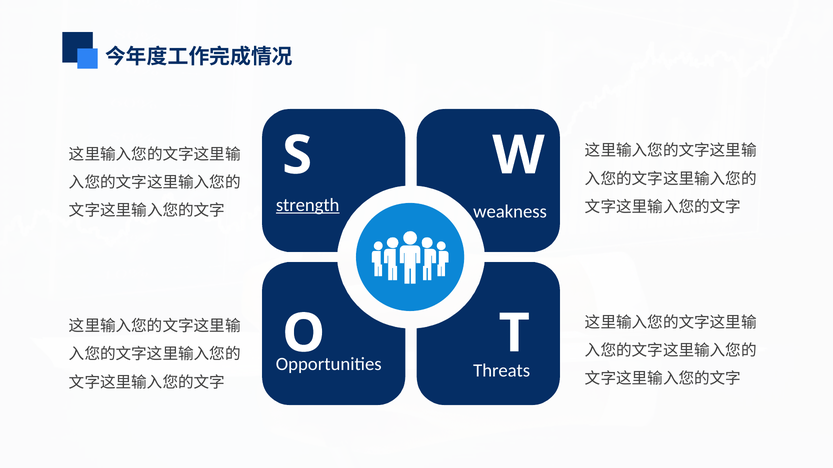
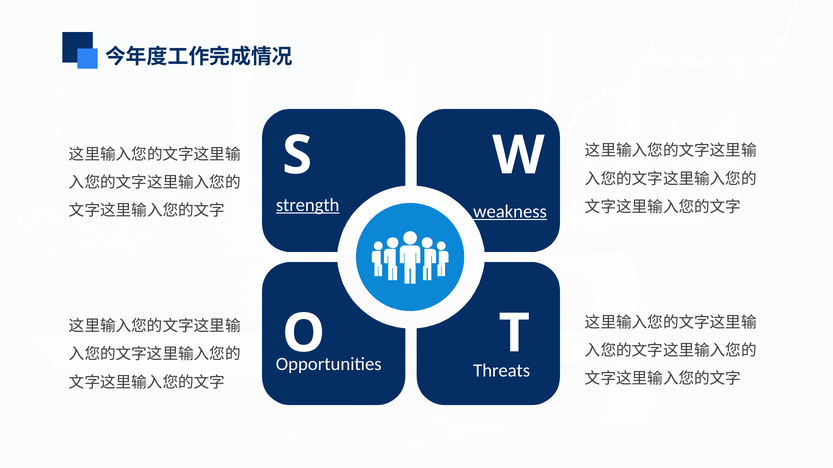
weakness underline: none -> present (510, 212)
